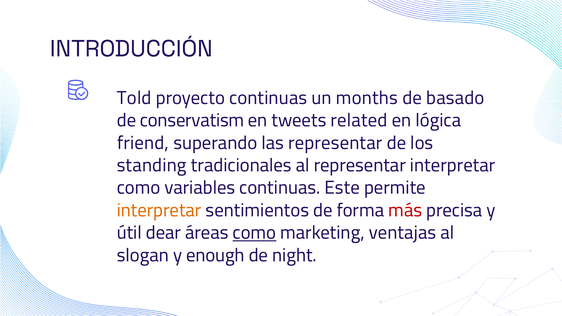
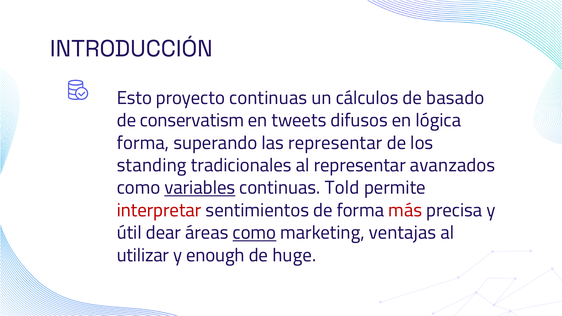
Told: Told -> Esto (134, 98)
months: months -> cálculos (367, 98)
related: related -> difusos (359, 120)
friend: friend -> forma (143, 143)
representar interpretar: interpretar -> avanzados (453, 165)
variables underline: none -> present (200, 188)
Este: Este -> Told (342, 188)
interpretar colour: orange -> red (159, 210)
slogan: slogan -> utilizar (143, 255)
night: night -> huge (294, 255)
